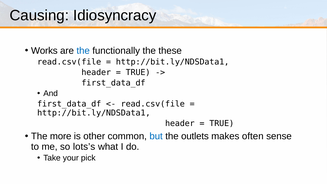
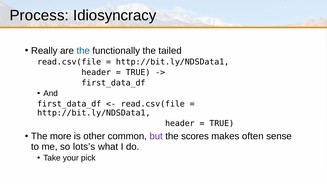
Causing: Causing -> Process (39, 16)
Works: Works -> Really (44, 51)
these: these -> tailed (170, 51)
but colour: blue -> purple (156, 136)
outlets: outlets -> scores (195, 136)
